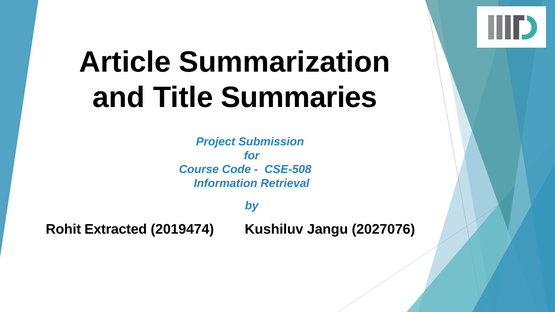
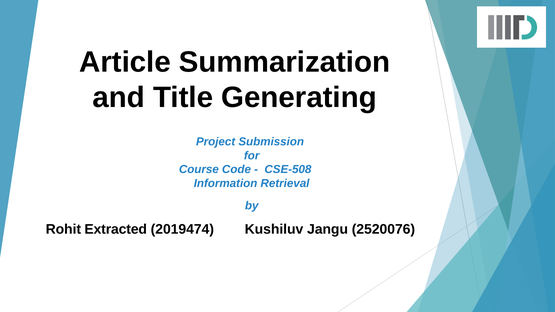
Summaries: Summaries -> Generating (299, 98)
2027076: 2027076 -> 2520076 (383, 229)
